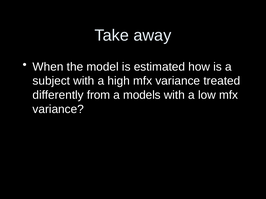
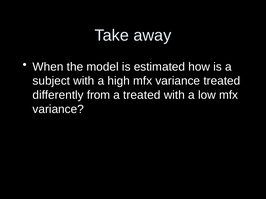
a models: models -> treated (142, 95)
